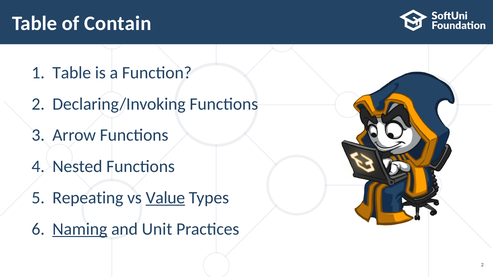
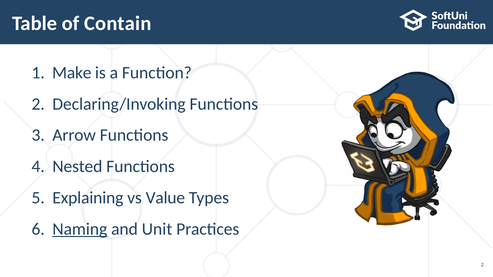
Table: Table -> Make (72, 73)
Repeating: Repeating -> Explaining (88, 198)
Value underline: present -> none (165, 198)
